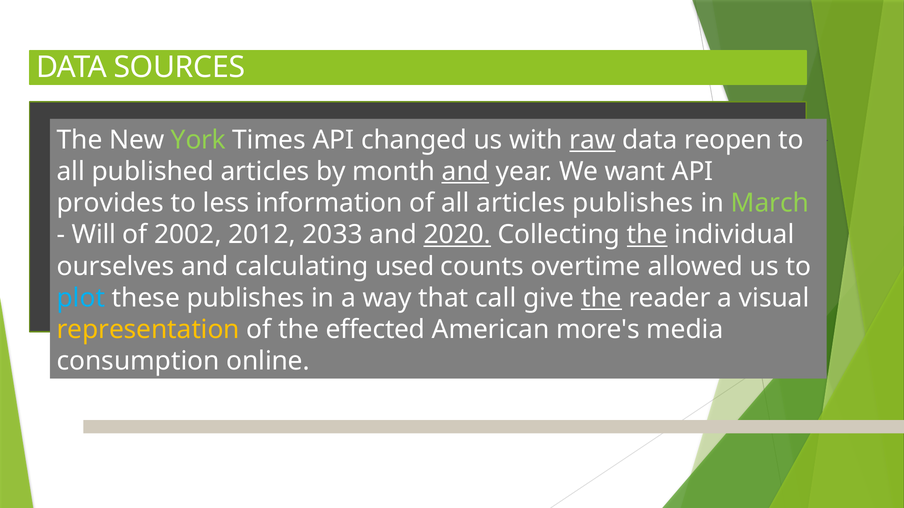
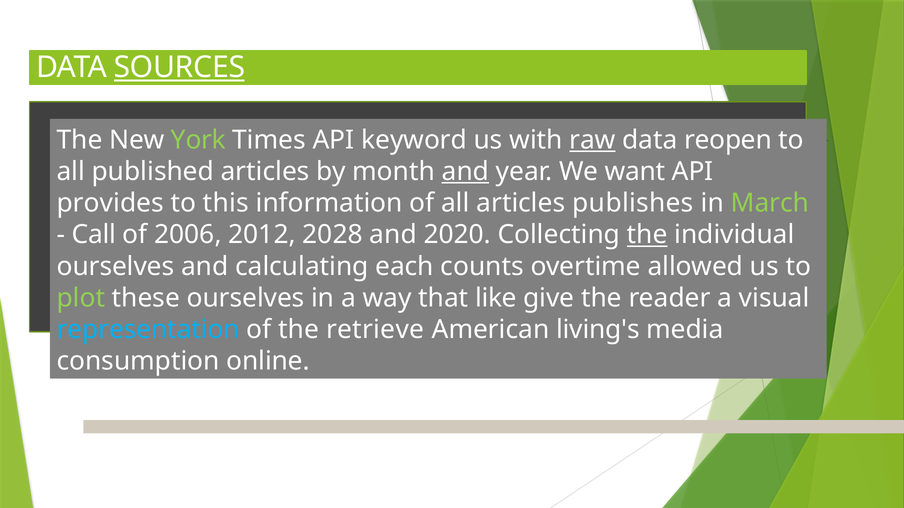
SOURCES underline: none -> present (179, 67)
changed: changed -> keyword (414, 140)
less: less -> this (226, 203)
Will: Will -> Call (94, 235)
2002: 2002 -> 2006 (188, 235)
2033: 2033 -> 2028 (333, 235)
2020 underline: present -> none (457, 235)
used: used -> each (405, 267)
plot colour: light blue -> light green (81, 298)
these publishes: publishes -> ourselves (246, 298)
call: call -> like (496, 298)
the underline: present -> none (601, 298)
representation colour: yellow -> light blue (148, 330)
effected: effected -> retrieve (375, 330)
more's: more's -> living's (598, 330)
